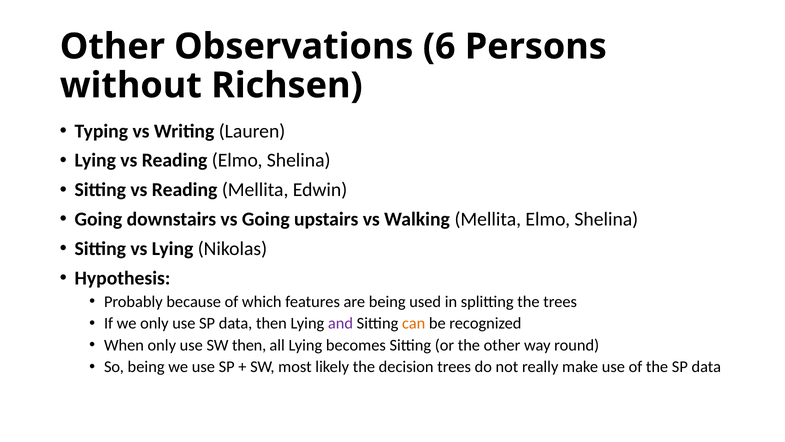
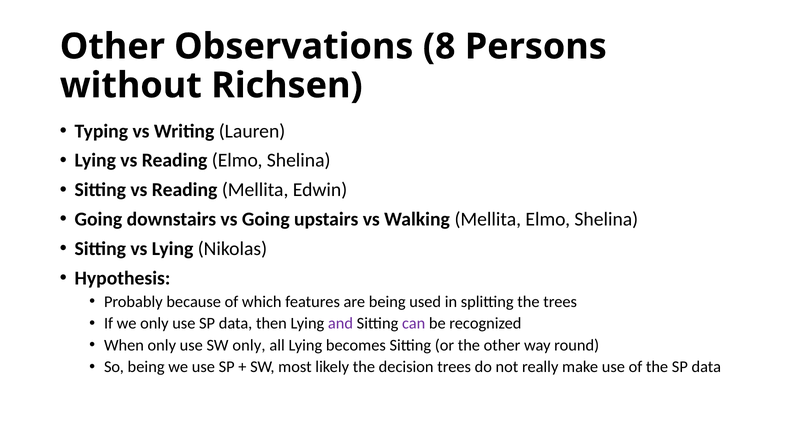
6: 6 -> 8 (439, 47)
can colour: orange -> purple (414, 323)
SW then: then -> only (249, 345)
